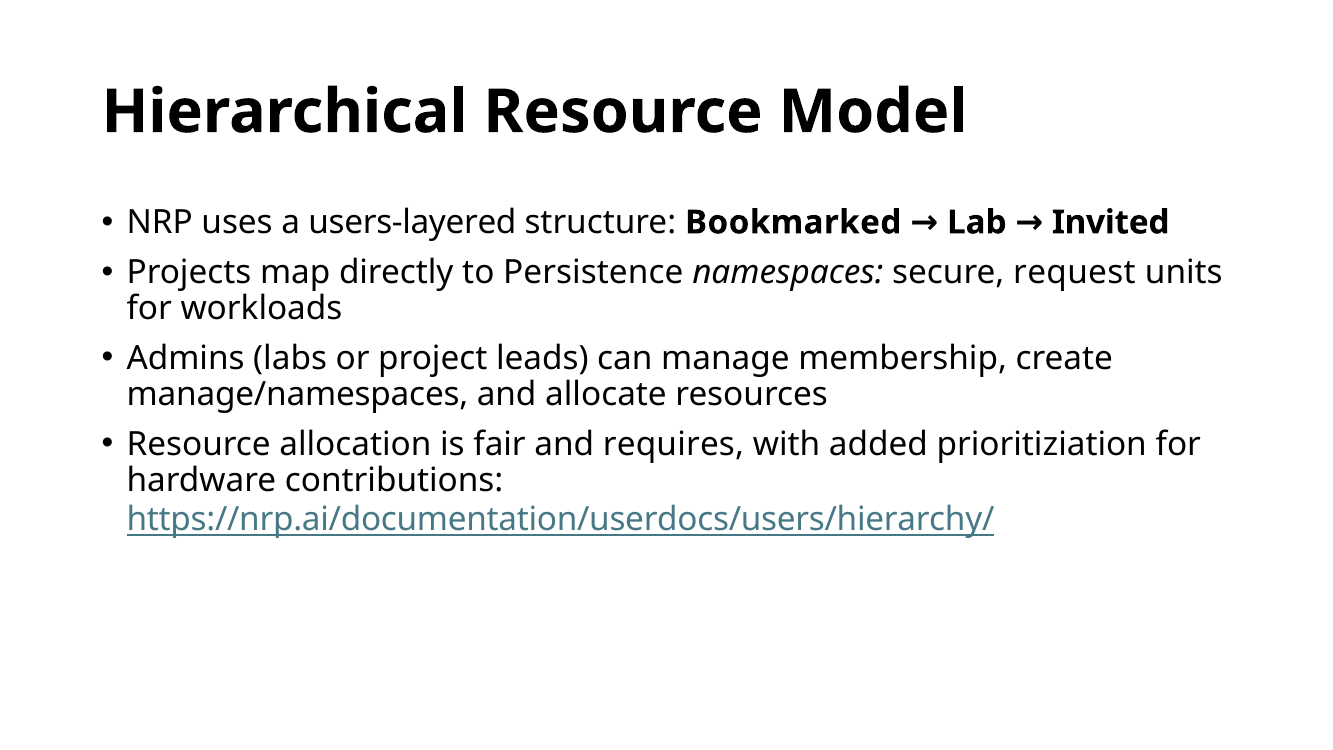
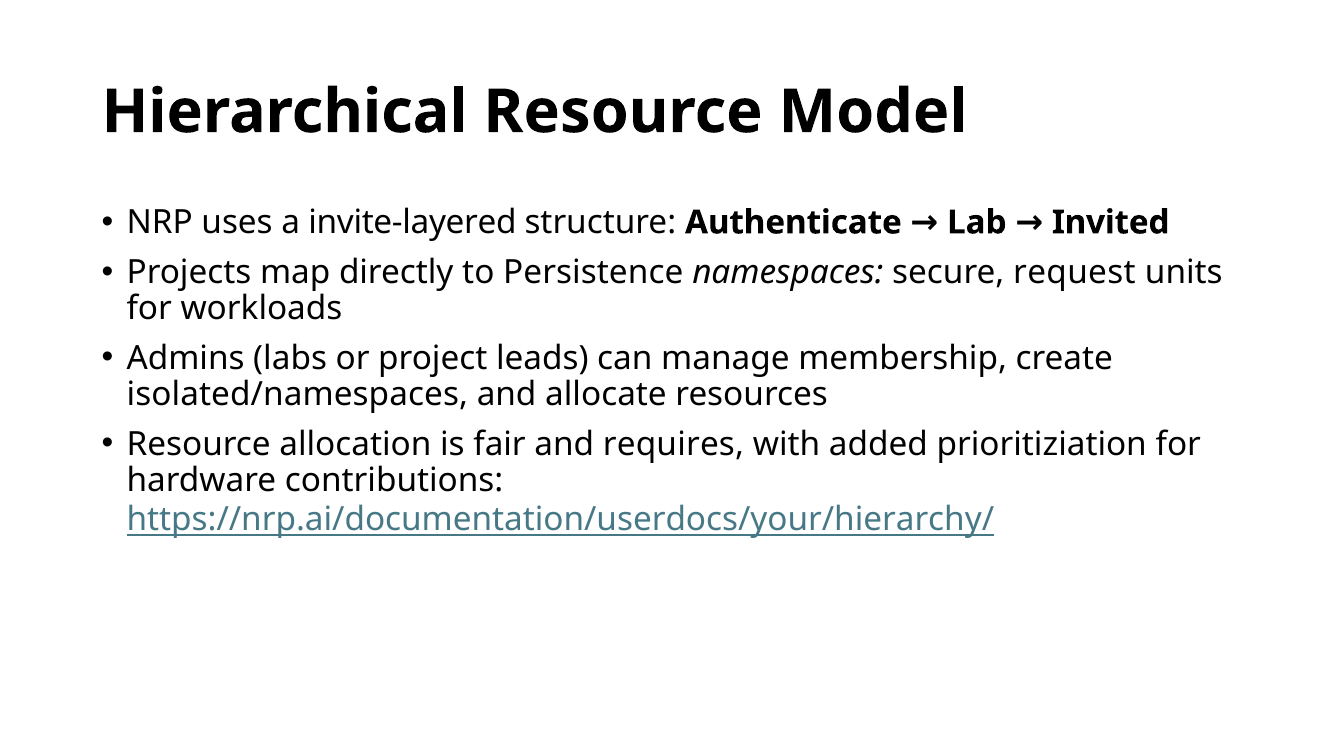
users-layered: users-layered -> invite-layered (412, 222)
Bookmarked: Bookmarked -> Authenticate (793, 222)
manage/namespaces: manage/namespaces -> isolated/namespaces (297, 394)
https://nrp.ai/documentation/userdocs/users/hierarchy/: https://nrp.ai/documentation/userdocs/users/hierarchy/ -> https://nrp.ai/documentation/userdocs/your/hierarchy/ (560, 520)
